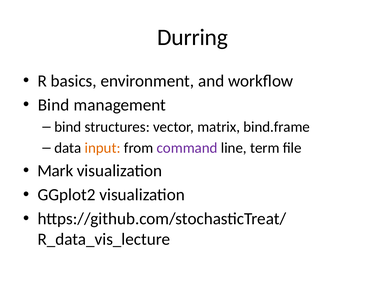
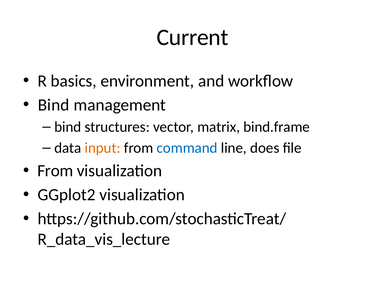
Durring: Durring -> Current (193, 37)
command colour: purple -> blue (187, 148)
term: term -> does (265, 148)
Mark: Mark -> From (55, 171)
